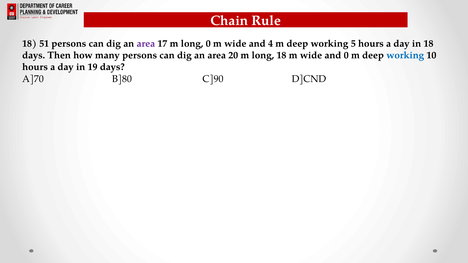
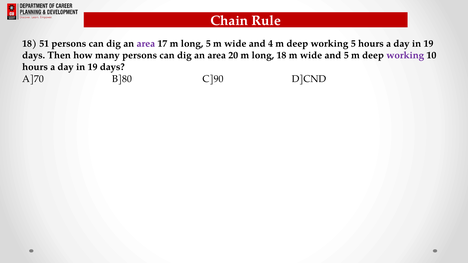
long 0: 0 -> 5 (208, 44)
18: 18 -> 19 (429, 44)
and 0: 0 -> 5 (346, 55)
working colour: blue -> purple (405, 55)
